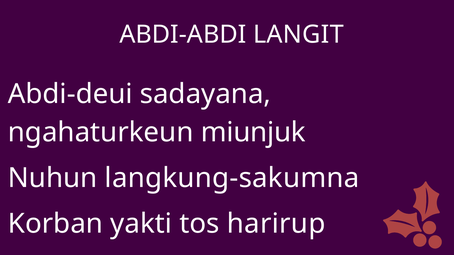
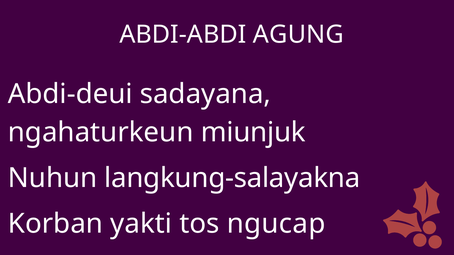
LANGIT: LANGIT -> AGUNG (298, 34)
langkung-sakumna: langkung-sakumna -> langkung-salayakna (232, 178)
harirup: harirup -> ngucap (276, 224)
